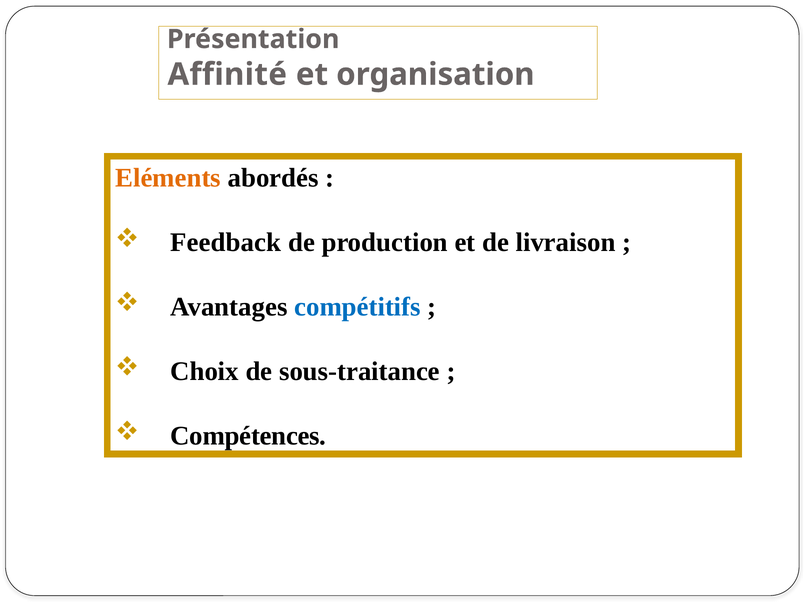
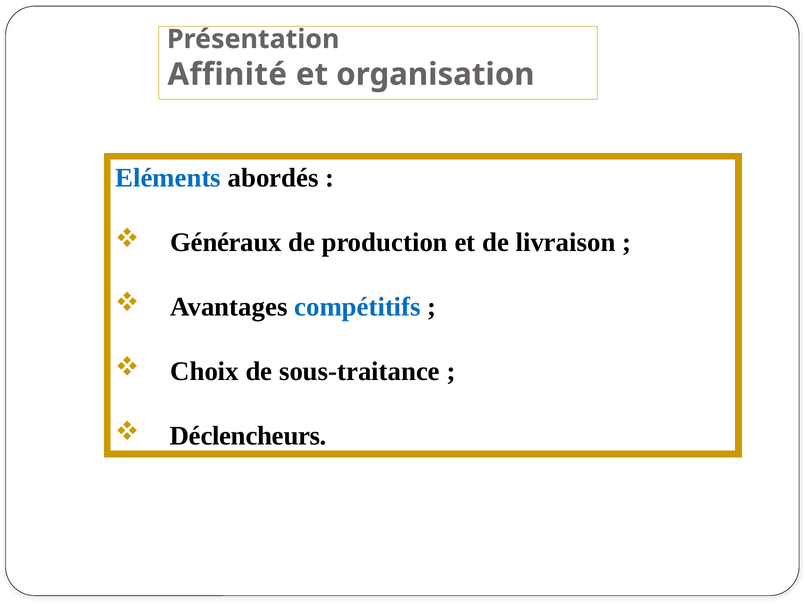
Eléments colour: orange -> blue (168, 178)
Feedback: Feedback -> Généraux (226, 242)
Compétences: Compétences -> Déclencheurs (248, 436)
